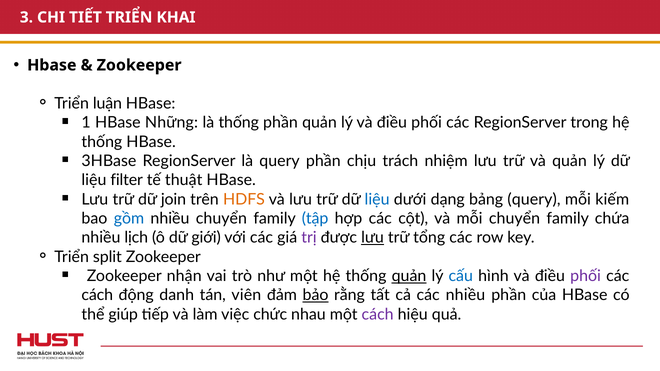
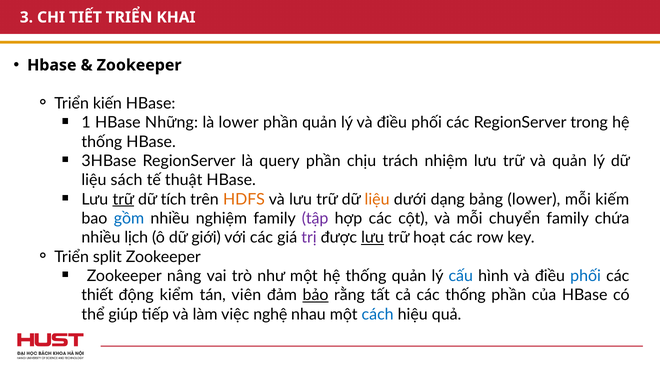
luận: luận -> kiến (107, 104)
là thống: thống -> lower (239, 123)
filter: filter -> sách (127, 180)
trữ underline: none -> present (123, 199)
join: join -> tích (174, 199)
liệu colour: blue -> orange (377, 199)
bảng query: query -> lower (534, 199)
nhiều chuyển: chuyển -> nghiệm (221, 219)
tập colour: blue -> purple (315, 219)
tổng: tổng -> hoạt (429, 238)
nhận: nhận -> nâng (184, 276)
quản underline: present -> none (409, 276)
phối colour: purple -> blue (586, 276)
cách: cách -> thiết (97, 295)
danh: danh -> kiểm (177, 295)
các nhiều: nhiều -> thống (466, 295)
chức: chức -> nghệ (270, 315)
cách colour: purple -> blue (378, 315)
